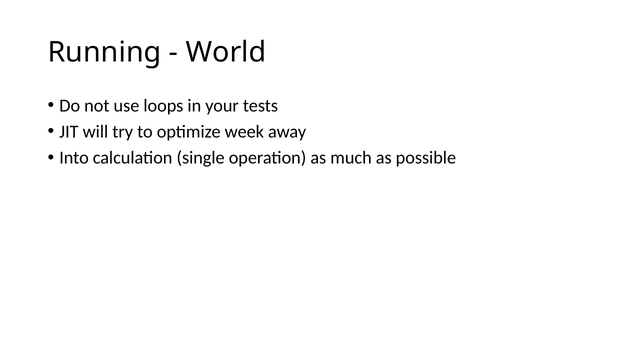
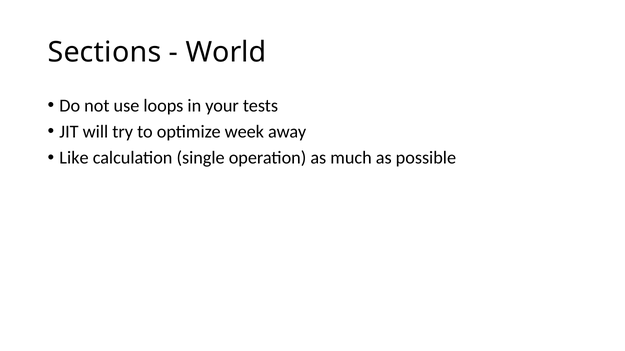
Running: Running -> Sections (104, 53)
Into: Into -> Like (74, 158)
